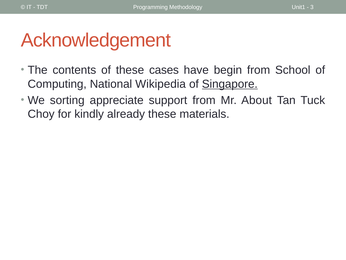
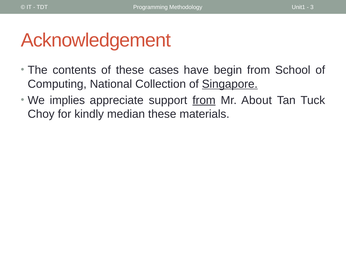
Wikipedia: Wikipedia -> Collection (161, 84)
sorting: sorting -> implies (67, 100)
from underline: none -> present (204, 100)
already: already -> median (126, 114)
